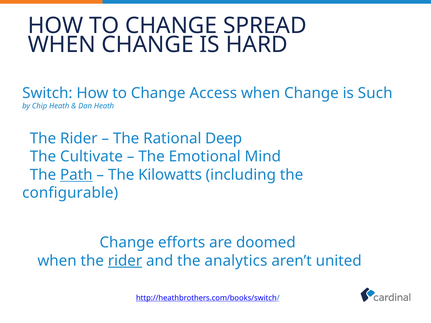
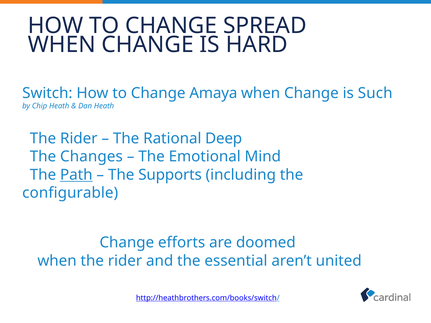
Access: Access -> Amaya (213, 93)
Cultivate: Cultivate -> Changes (91, 157)
Kilowatts: Kilowatts -> Supports (170, 175)
rider underline: present -> none (125, 261)
analytics: analytics -> essential (236, 261)
